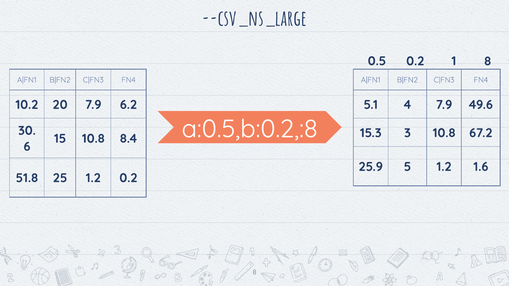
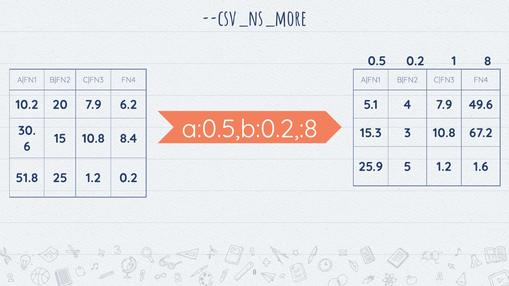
--csv_ns_large: --csv_ns_large -> --csv_ns_more (254, 19)
